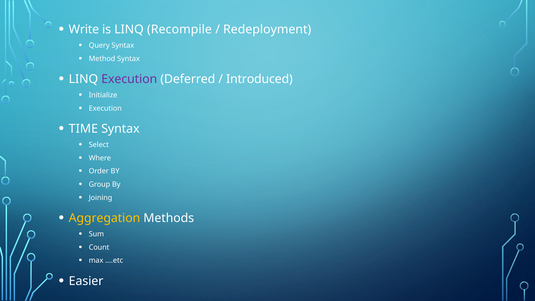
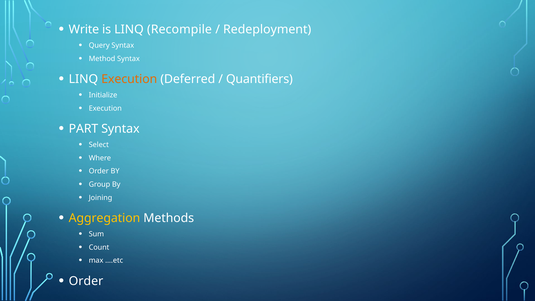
Execution colour: purple -> orange (129, 79)
Introduced: Introduced -> Quantifiers (259, 79)
TIME: TIME -> PART (83, 129)
Easier: Easier -> Order (86, 281)
